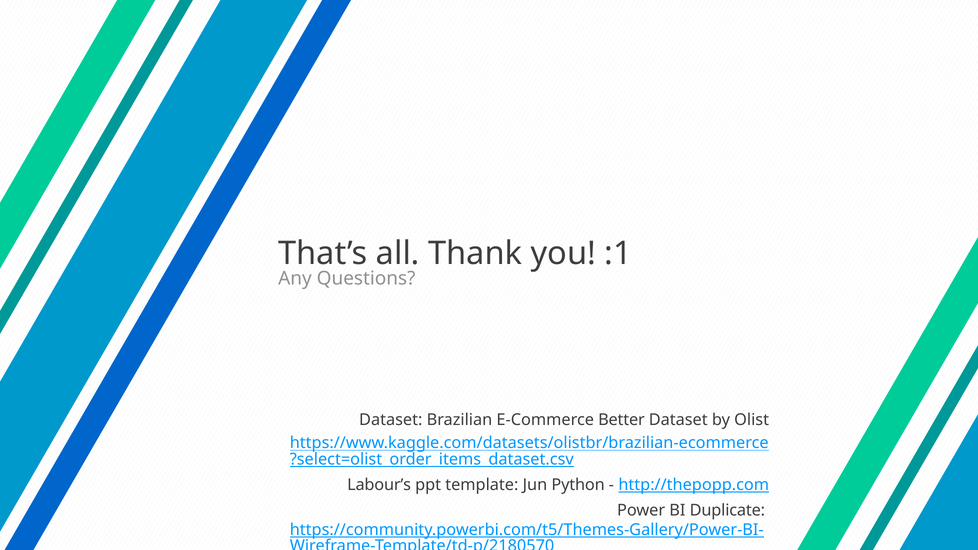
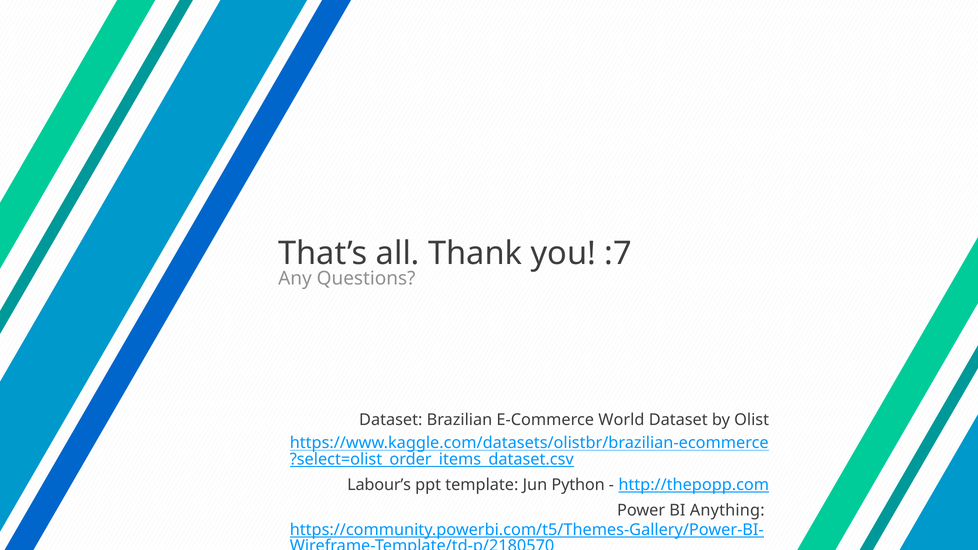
:1: :1 -> :7 (618, 253)
Better: Better -> World (621, 420)
Duplicate: Duplicate -> Anything (727, 510)
